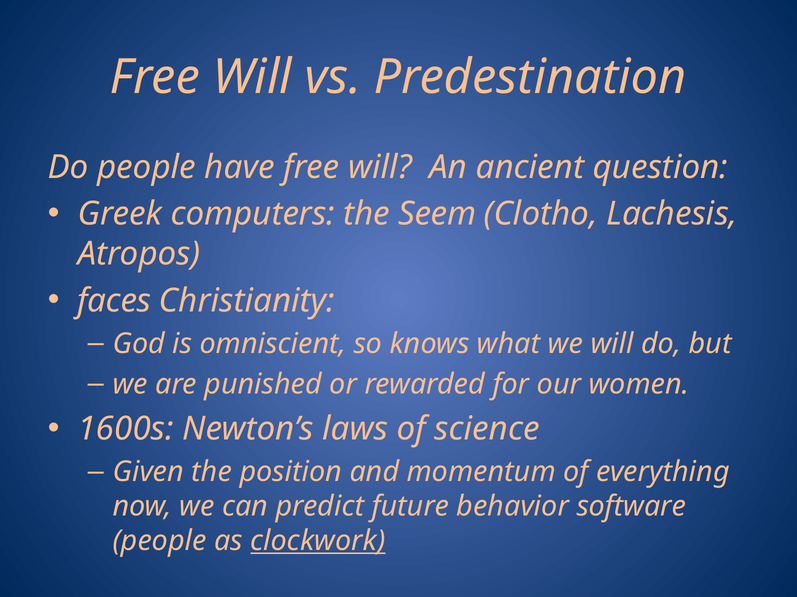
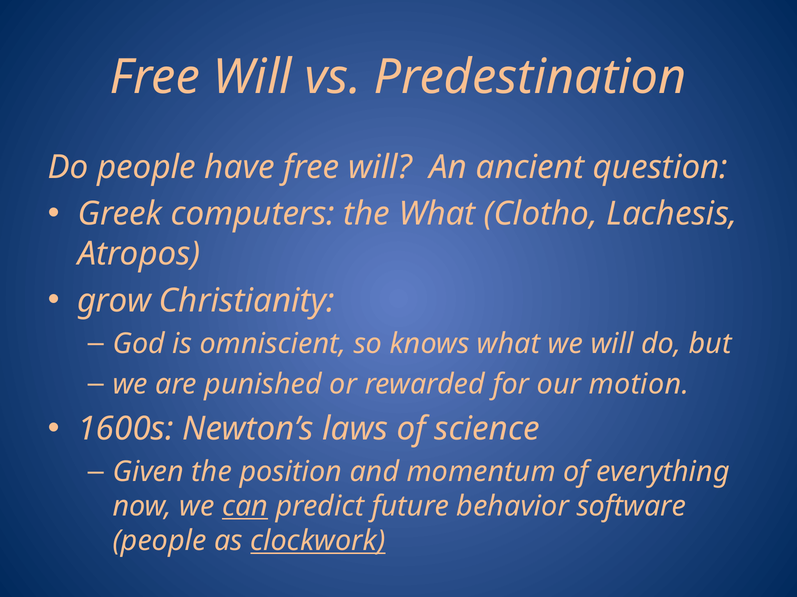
the Seem: Seem -> What (437, 214)
faces: faces -> grow (114, 301)
women: women -> motion (639, 385)
can underline: none -> present (245, 507)
